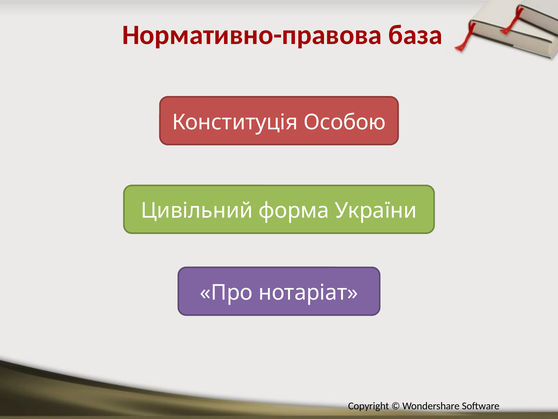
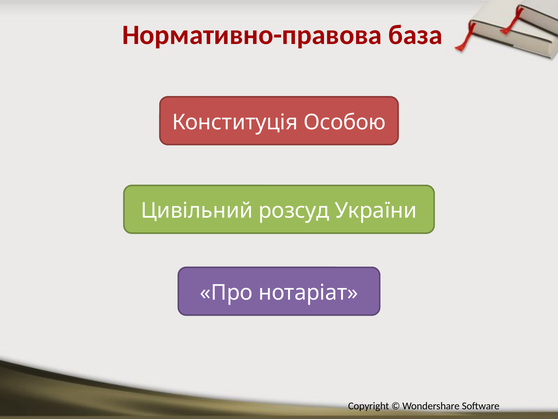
форма: форма -> розсуд (294, 211)
